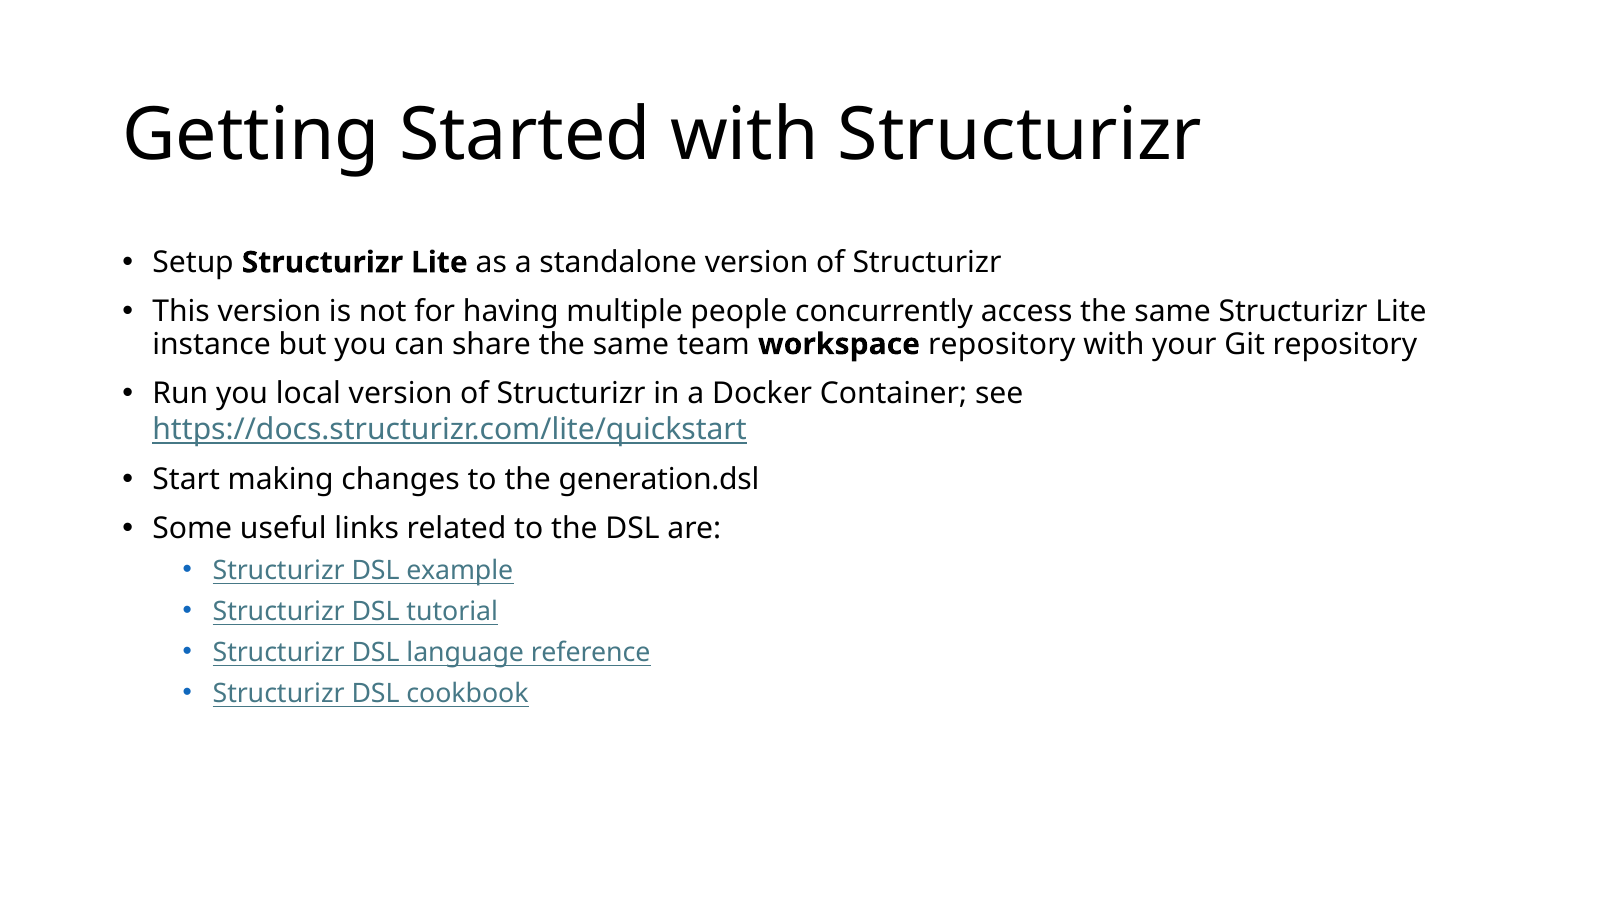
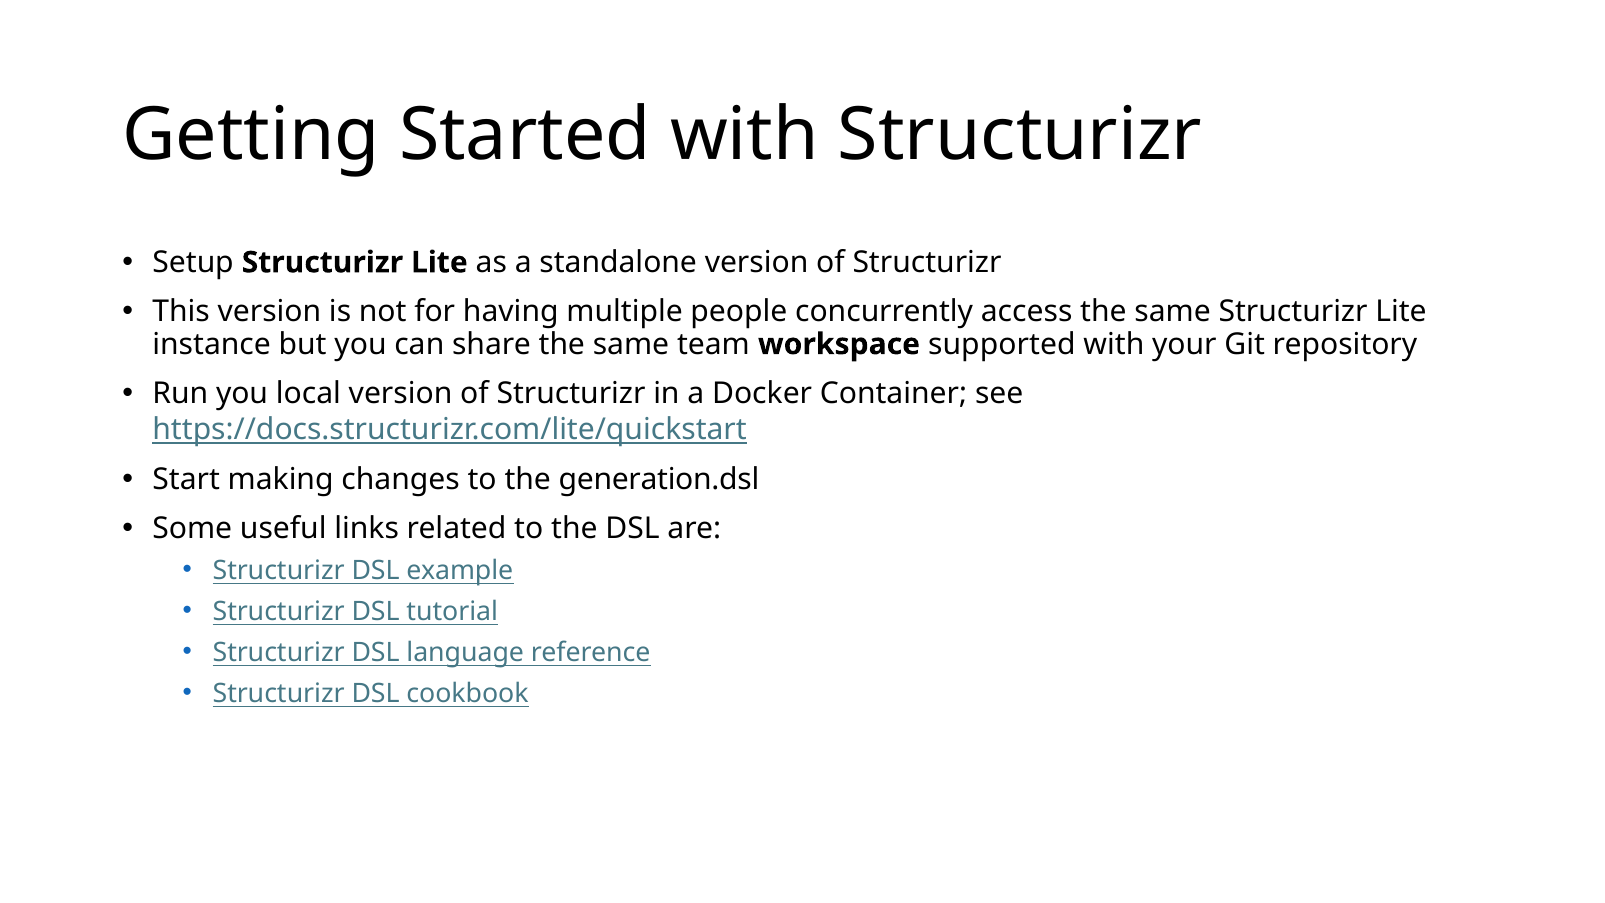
workspace repository: repository -> supported (1002, 344)
